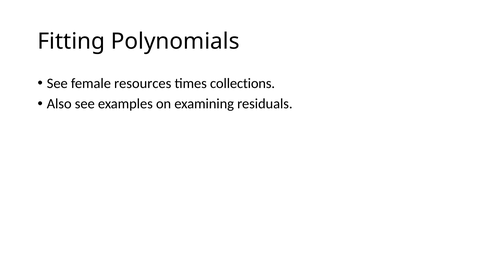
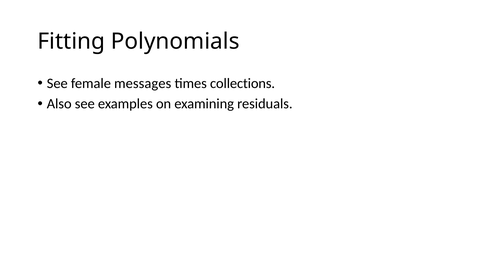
resources: resources -> messages (143, 83)
